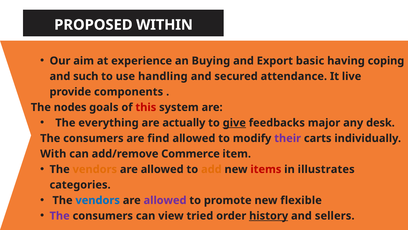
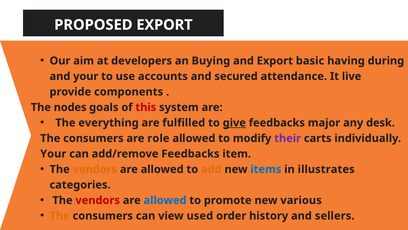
PROPOSED WITHIN: WITHIN -> EXPORT (164, 25)
experience: experience -> developers (142, 61)
coping: coping -> during (386, 61)
and such: such -> your (86, 76)
handling: handling -> accounts (163, 76)
actually: actually -> fulfilled (184, 123)
find: find -> role (158, 138)
With: With -> Your (53, 154)
add/remove Commerce: Commerce -> Feedbacks (190, 154)
items colour: red -> blue (266, 169)
vendors colour: blue -> red (98, 200)
allowed colour: purple -> blue (165, 200)
flexible: flexible -> various (301, 200)
The colour: purple -> orange (60, 215)
tried: tried -> used (200, 215)
history underline: present -> none (269, 215)
